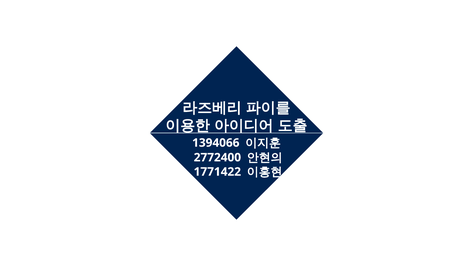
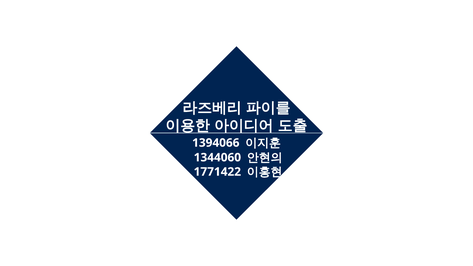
2772400: 2772400 -> 1344060 (217, 158)
